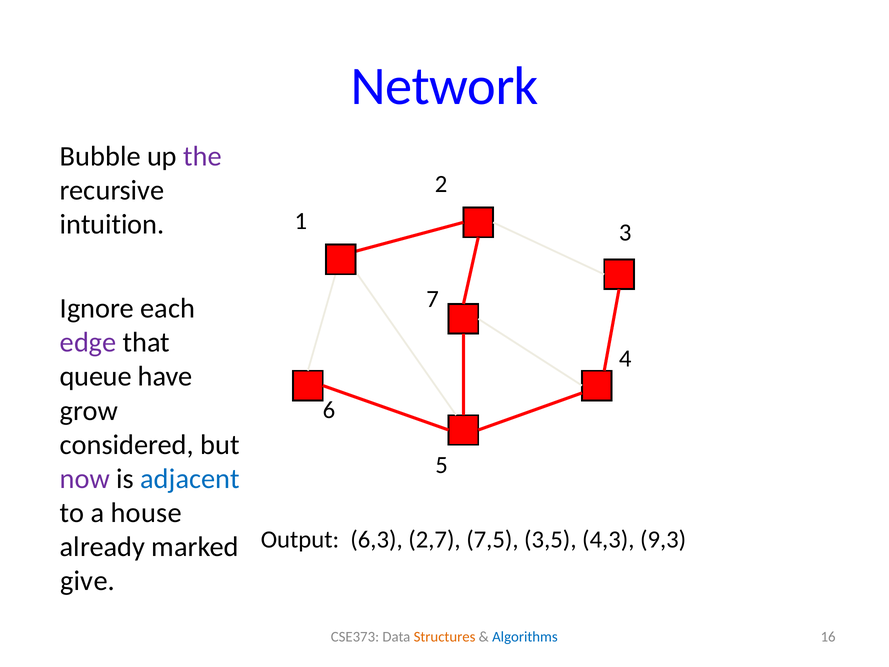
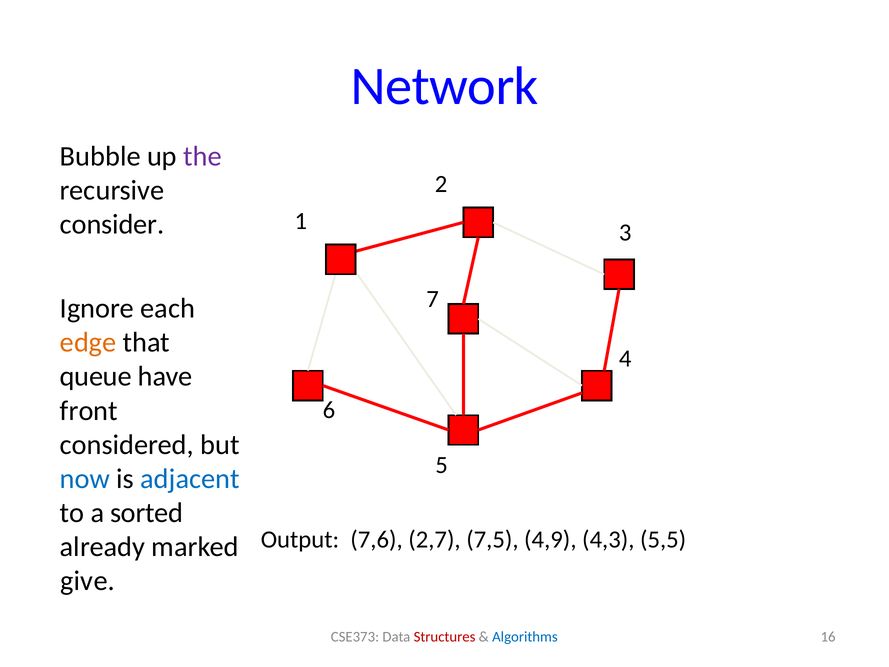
intuition: intuition -> consider (112, 224)
edge colour: purple -> orange (88, 342)
grow: grow -> front (89, 411)
now colour: purple -> blue (85, 479)
house: house -> sorted (147, 513)
6,3: 6,3 -> 7,6 (377, 540)
3,5: 3,5 -> 4,9 (550, 540)
9,3: 9,3 -> 5,5 (663, 540)
Structures colour: orange -> red (445, 637)
